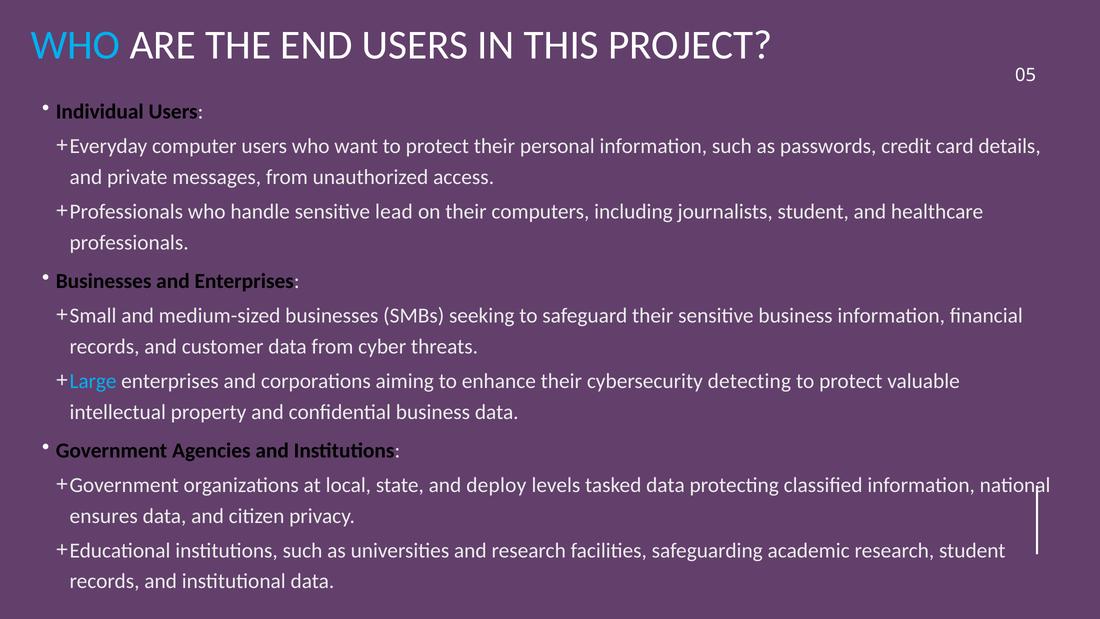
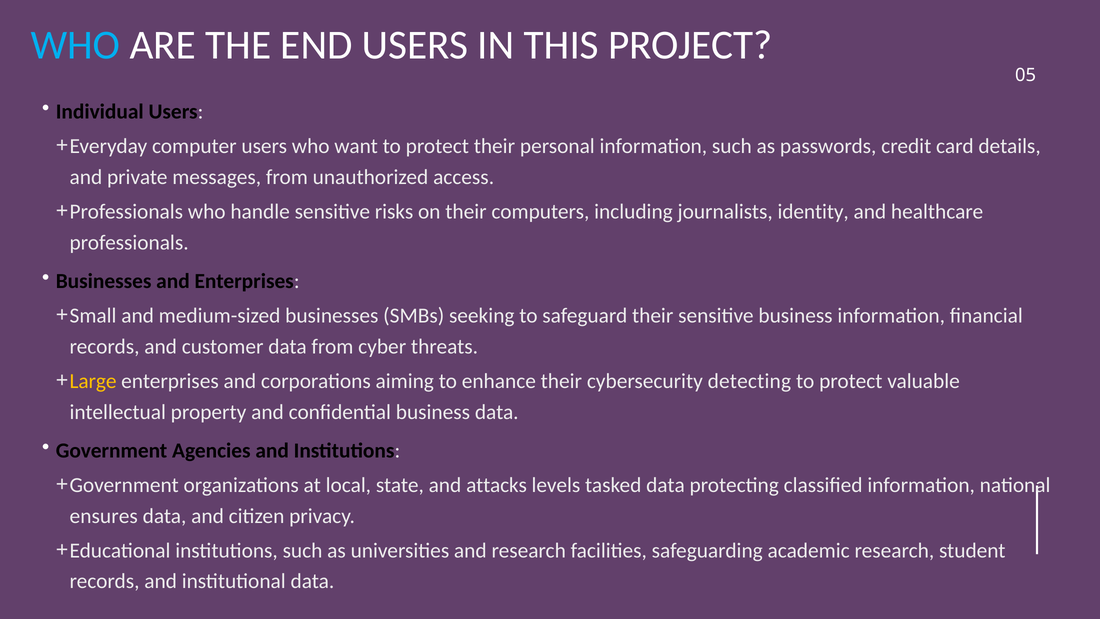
lead: lead -> risks (394, 212)
journalists student: student -> identity (813, 212)
Large colour: light blue -> yellow (93, 381)
deploy: deploy -> attacks (497, 485)
